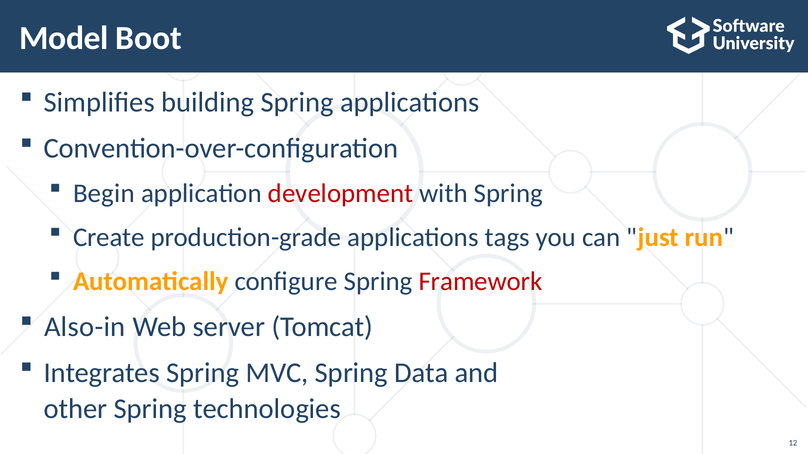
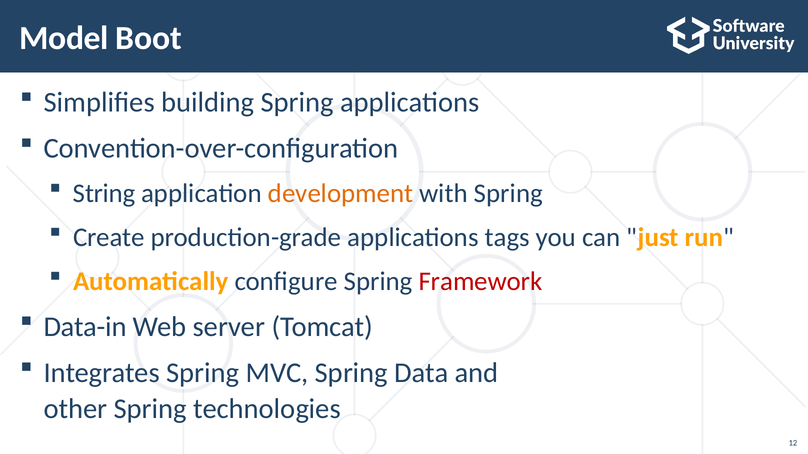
Begin: Begin -> String (104, 194)
development colour: red -> orange (341, 194)
Also-in: Also-in -> Data-in (85, 327)
